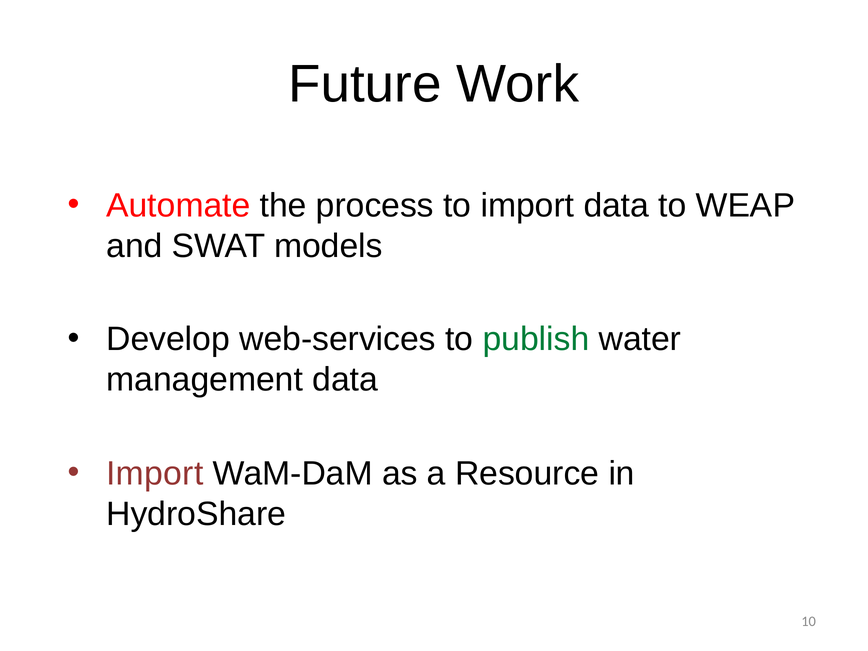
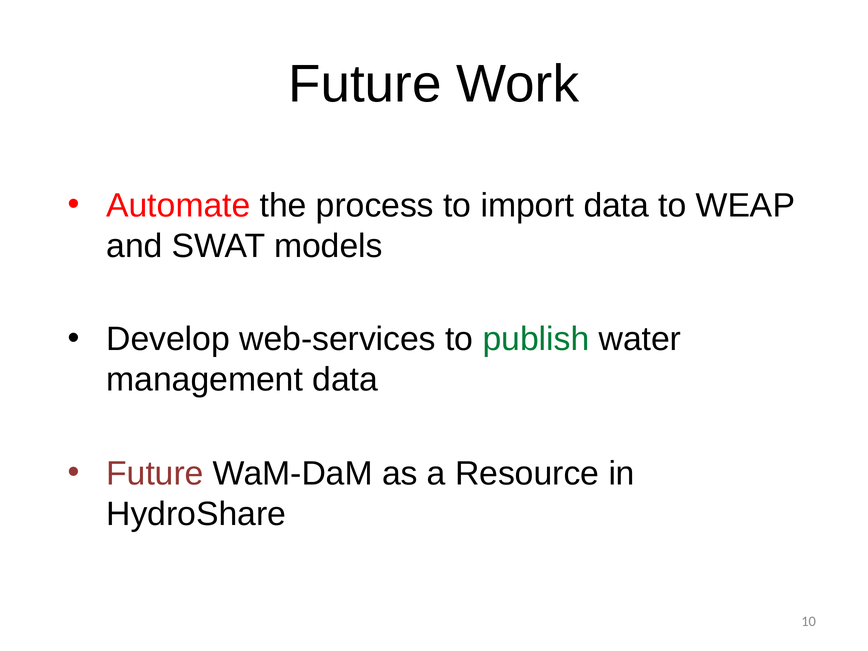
Import: Import -> Future (155, 474)
